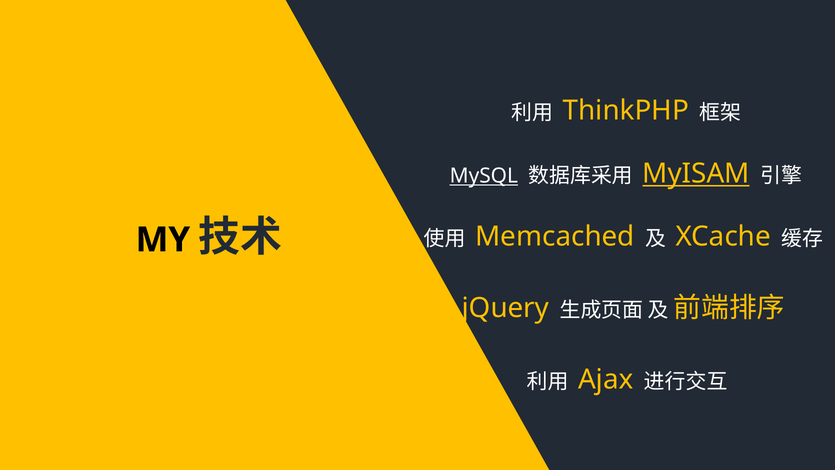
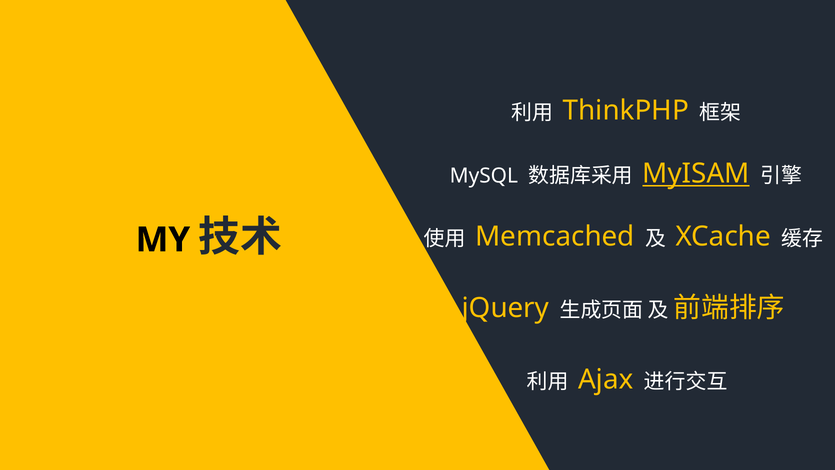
MySQL underline: present -> none (484, 176)
